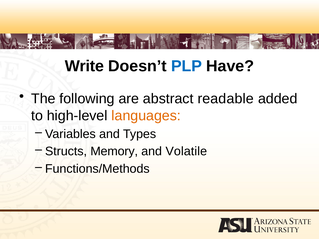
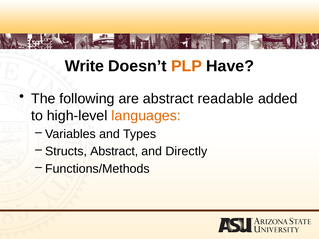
PLP colour: blue -> orange (187, 66)
Structs Memory: Memory -> Abstract (114, 152)
Volatile: Volatile -> Directly (186, 152)
